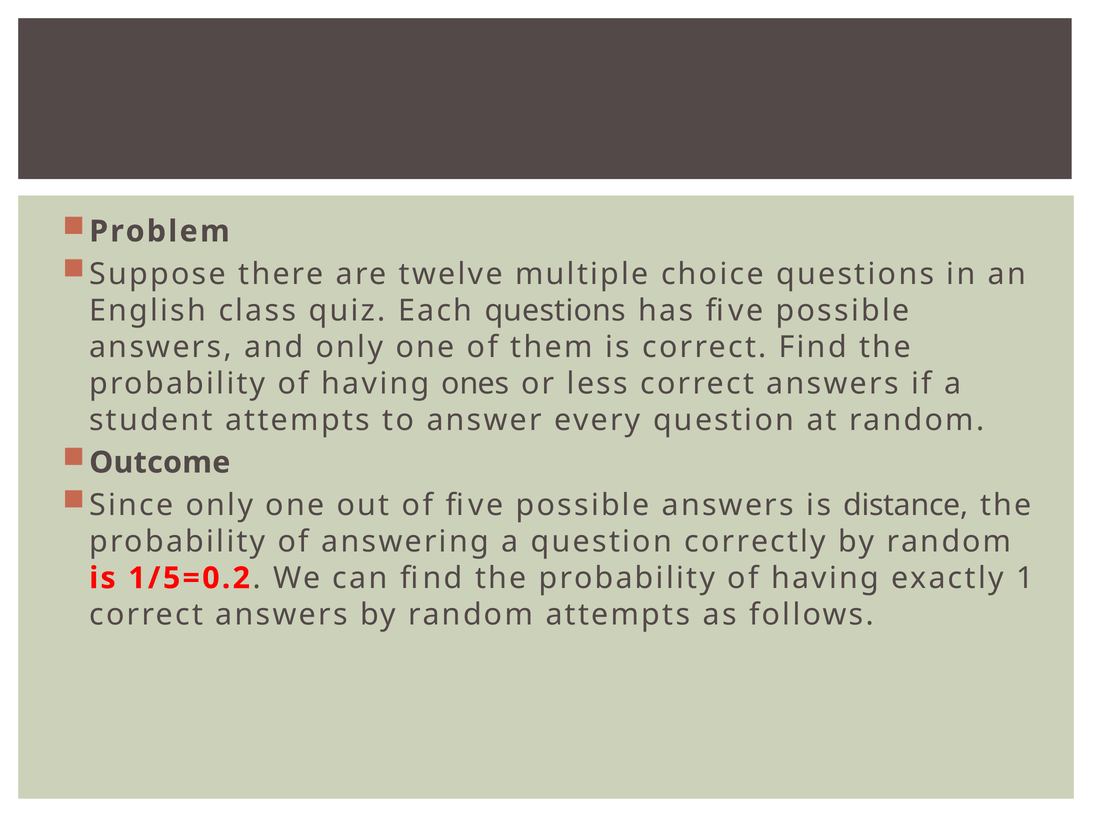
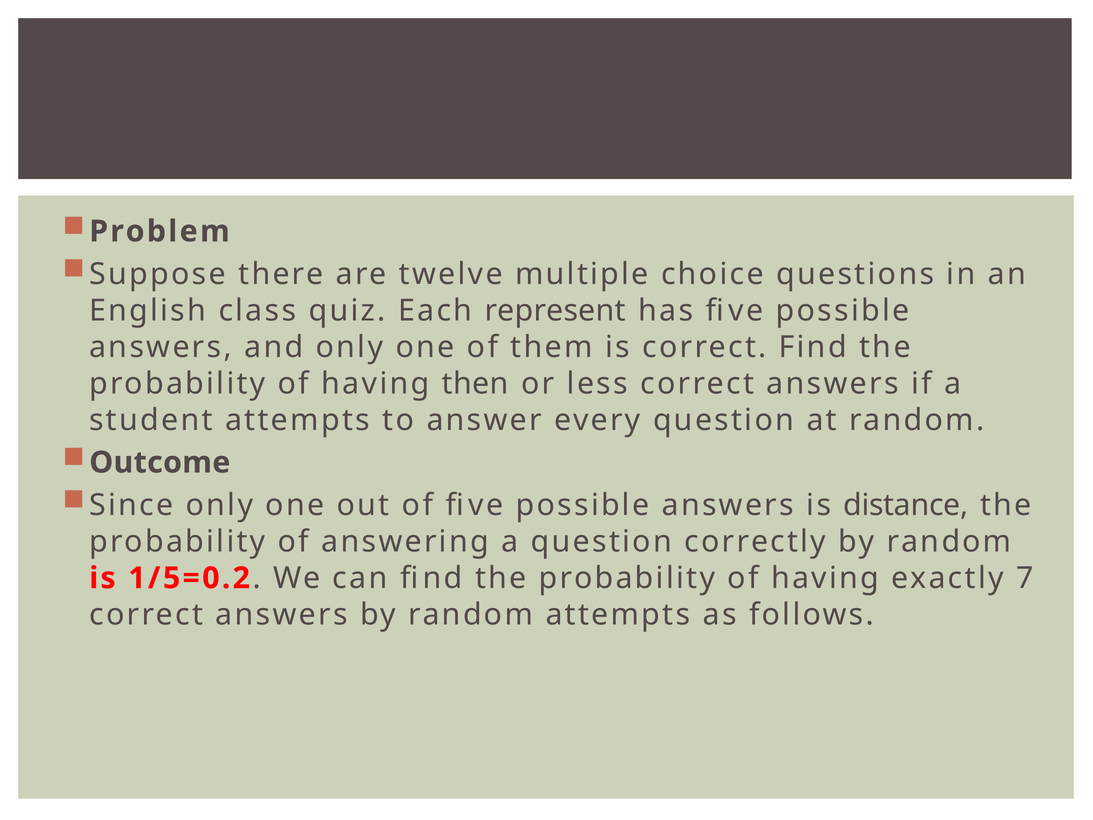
Each questions: questions -> represent (555, 310)
ones: ones -> then (475, 383)
1: 1 -> 7 (1025, 578)
